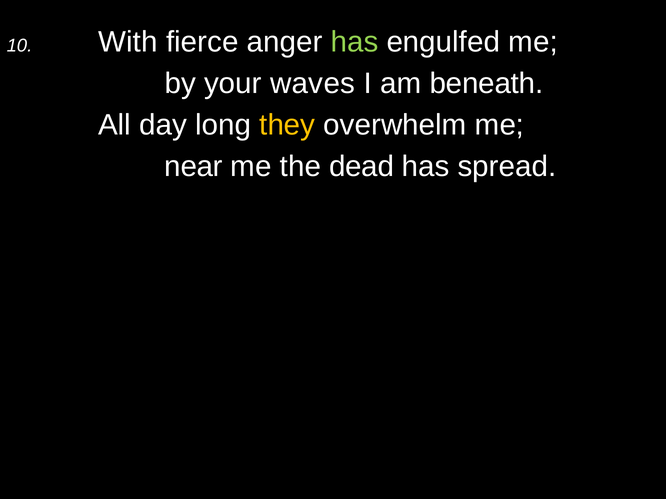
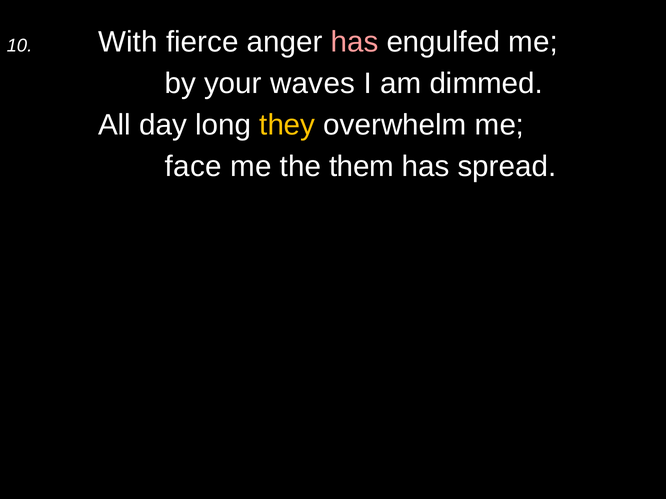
has colour: light green -> pink (354, 42)
beneath: beneath -> dimmed (486, 84)
near: near -> face (193, 166)
dead: dead -> them (362, 166)
